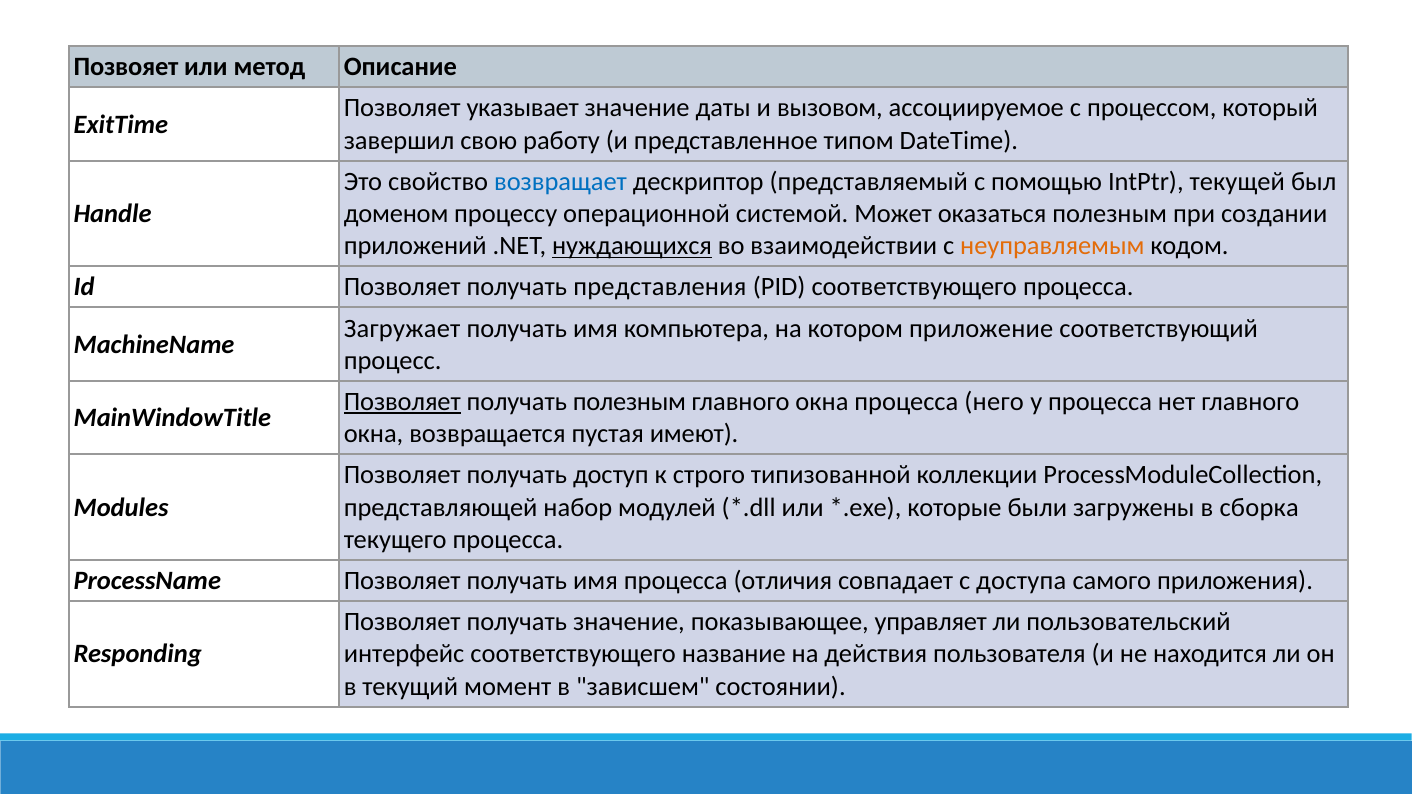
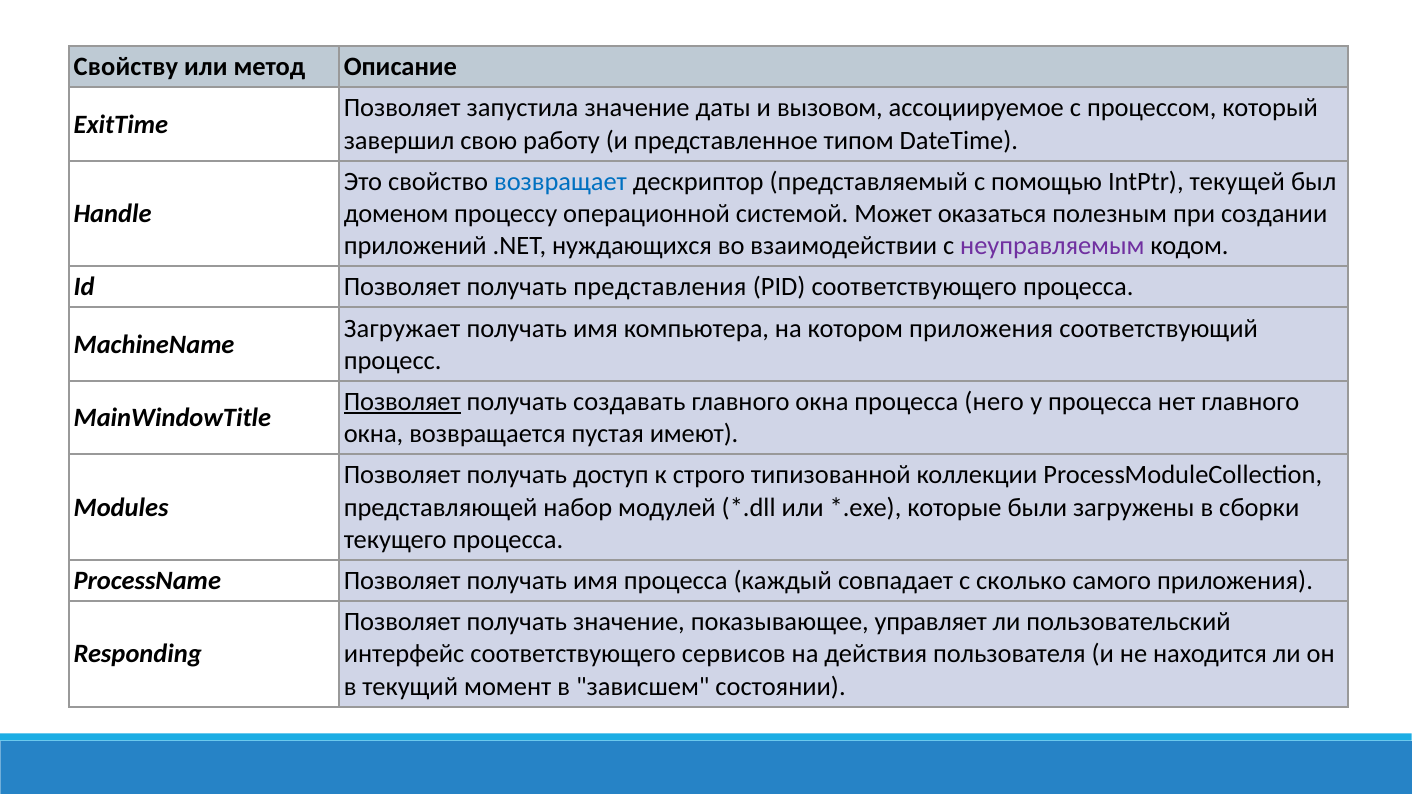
Позвояет: Позвояет -> Свойству (126, 67)
указывает: указывает -> запустила (523, 108)
нуждающихся underline: present -> none (632, 246)
неуправляемым colour: orange -> purple (1052, 246)
котором приложение: приложение -> приложения (981, 328)
получать полезным: полезным -> создавать (629, 402)
сборка: сборка -> сборки (1259, 508)
отличия: отличия -> каждый (783, 581)
доступа: доступа -> сколько (1021, 581)
название: название -> сервисов (734, 654)
